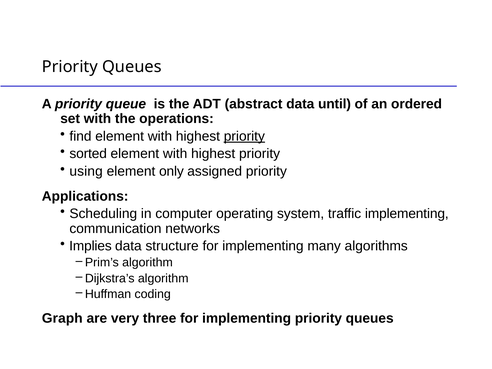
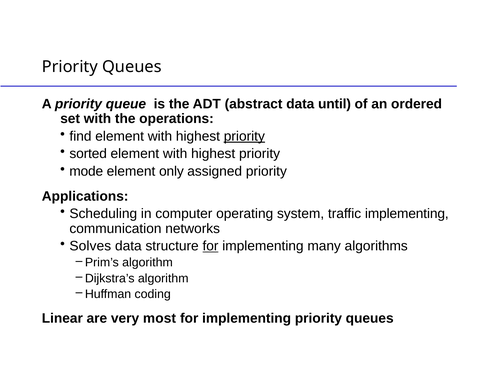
using: using -> mode (86, 171)
Implies: Implies -> Solves (90, 246)
for underline: none -> present (210, 246)
Graph: Graph -> Linear (62, 318)
three: three -> most (160, 318)
